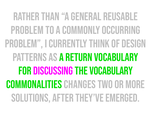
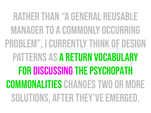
problem: problem -> manager (27, 30)
the vocabulary: vocabulary -> psychopath (111, 71)
